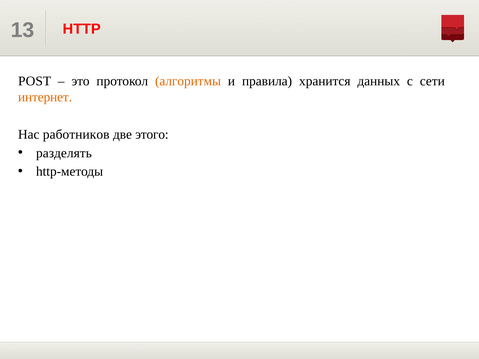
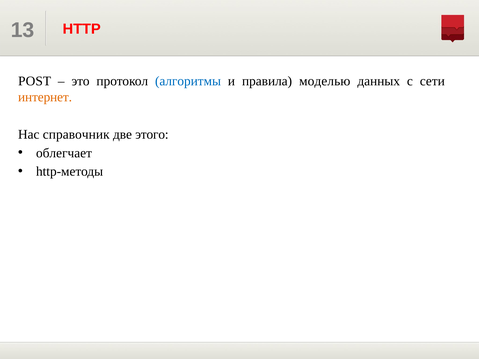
алгоритмы colour: orange -> blue (188, 81)
хранится: хранится -> моделью (325, 81)
работников: работников -> справочник (76, 134)
разделять: разделять -> облегчает (64, 153)
